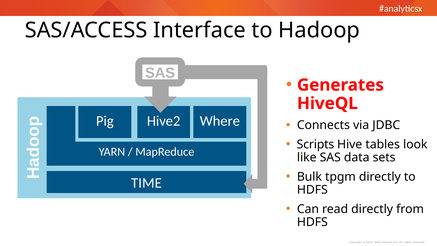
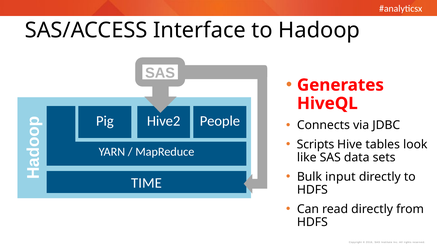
Where: Where -> People (220, 121)
tpgm: tpgm -> input (340, 177)
